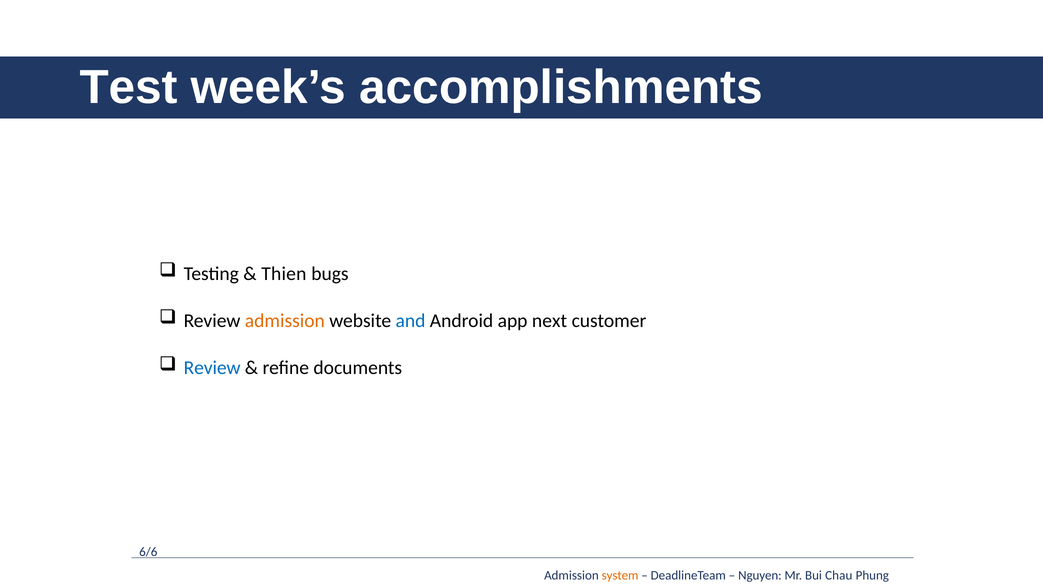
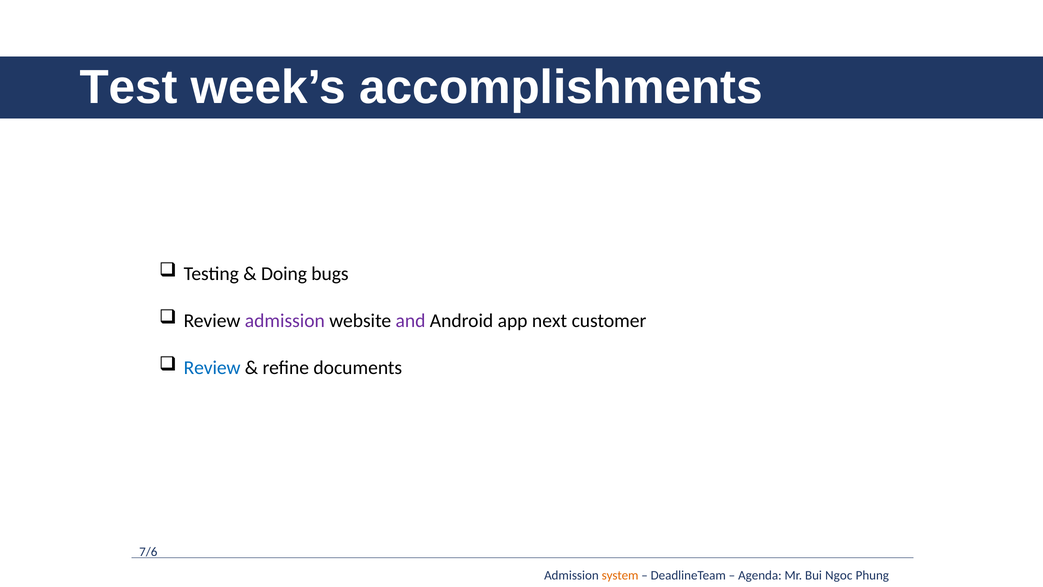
Thien: Thien -> Doing (284, 274)
admission colour: orange -> purple (285, 320)
and colour: blue -> purple (411, 320)
6/6: 6/6 -> 7/6 (148, 552)
Nguyen: Nguyen -> Agenda (760, 575)
Chau: Chau -> Ngoc (839, 575)
